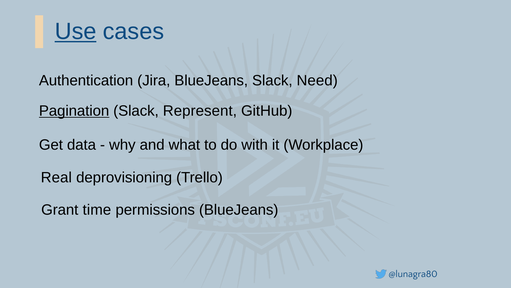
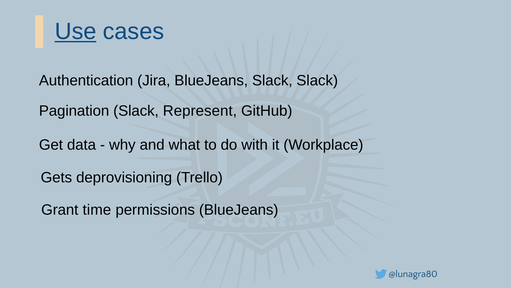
Slack Need: Need -> Slack (317, 81)
Pagination underline: present -> none (74, 111)
Real: Real -> Gets (56, 177)
